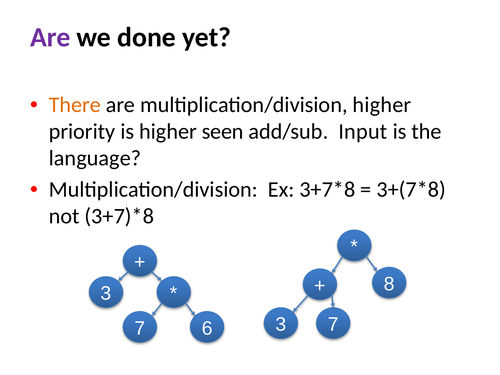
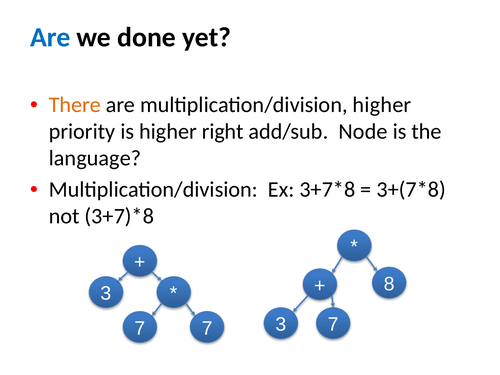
Are colour: purple -> blue (50, 37)
seen: seen -> right (223, 132)
Input: Input -> Node (363, 132)
7 6: 6 -> 7 (207, 328)
